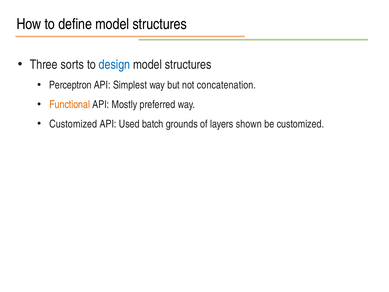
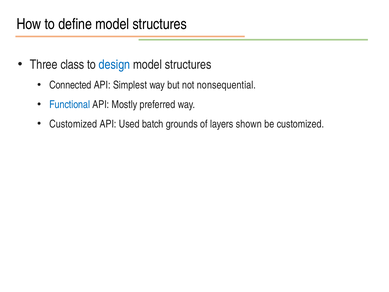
sorts: sorts -> class (72, 64)
Perceptron: Perceptron -> Connected (70, 85)
concatenation: concatenation -> nonsequential (226, 85)
Functional colour: orange -> blue (70, 104)
